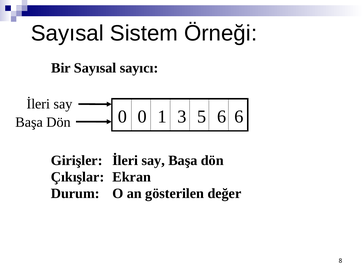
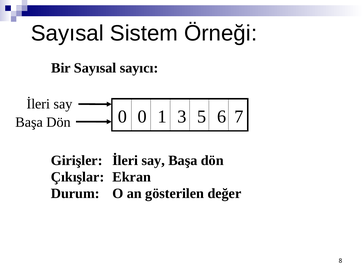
6 6: 6 -> 7 (239, 117)
